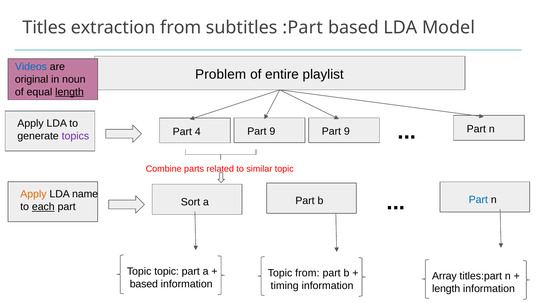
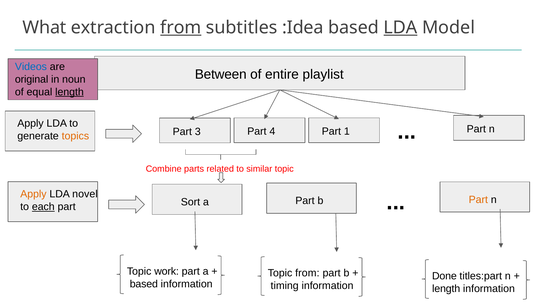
Titles: Titles -> What (44, 27)
from underline: none -> present (181, 27)
:Part: :Part -> :Idea (303, 27)
LDA underline: none -> present (401, 27)
Problem: Problem -> Between (221, 74)
topics colour: purple -> orange (75, 136)
4: 4 -> 3 (198, 132)
9: 9 -> 4 (272, 132)
9: 9 -> 1 (347, 132)
name: name -> novel (85, 194)
Part colour: blue -> orange (478, 200)
Topic topic: topic -> work (167, 272)
Array: Array -> Done (444, 276)
